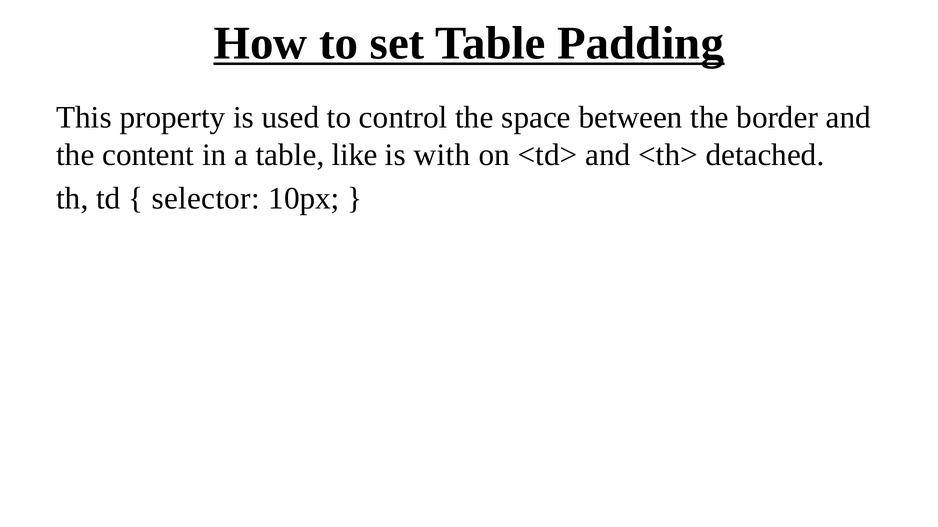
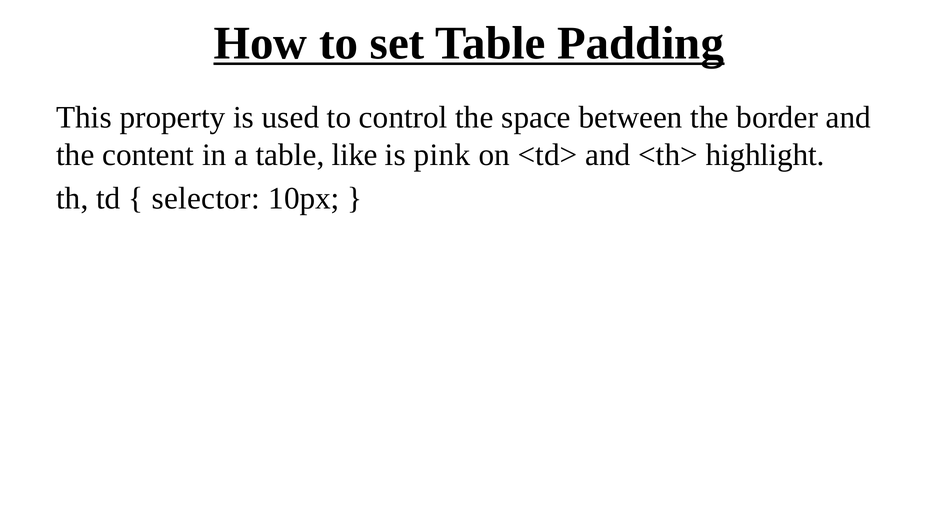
with: with -> pink (442, 155)
detached: detached -> highlight (765, 155)
